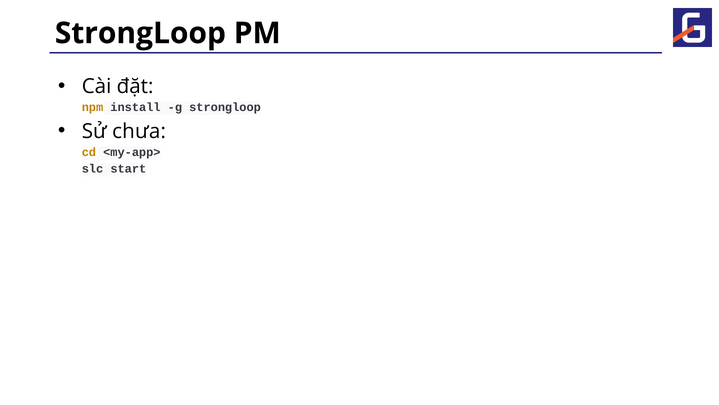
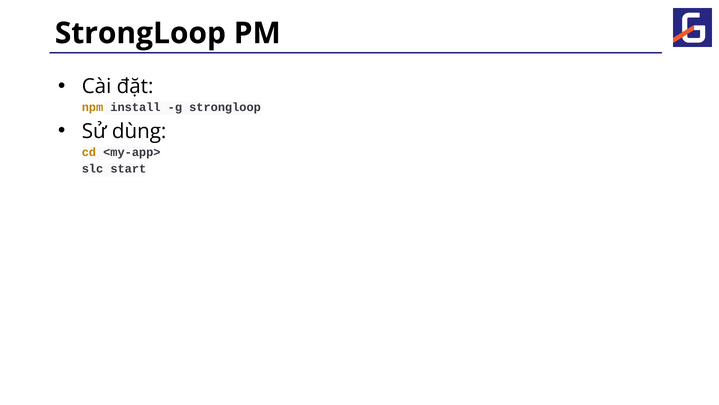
chưa: chưa -> dùng (139, 131)
